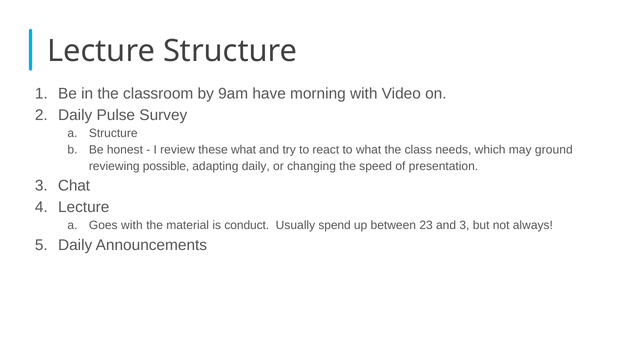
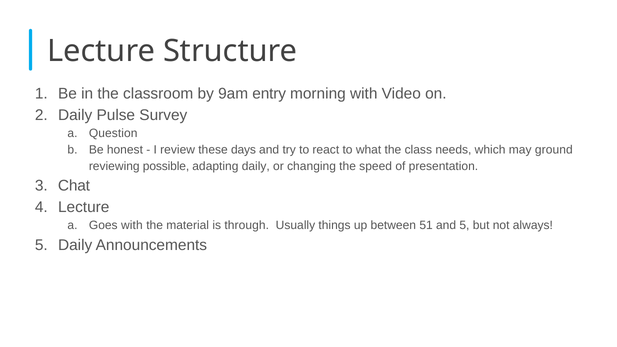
have: have -> entry (269, 94)
Structure: Structure -> Question (113, 133)
these what: what -> days (243, 150)
conduct: conduct -> through (247, 225)
spend: spend -> things (335, 225)
23: 23 -> 51 (426, 225)
and 3: 3 -> 5 (464, 225)
